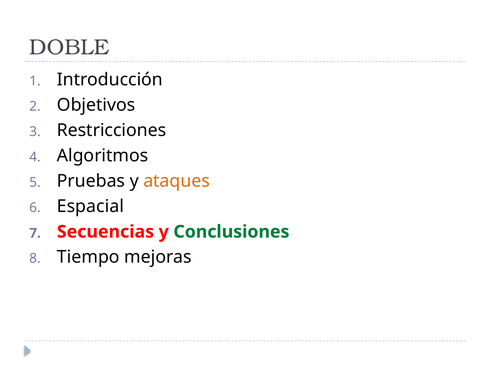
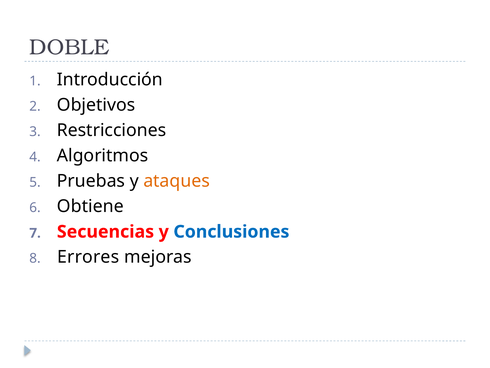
Espacial: Espacial -> Obtiene (90, 206)
Conclusiones colour: green -> blue (231, 231)
Tiempo: Tiempo -> Errores (88, 257)
